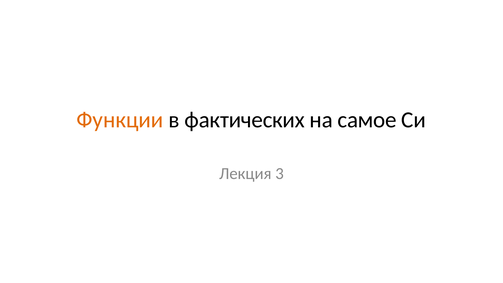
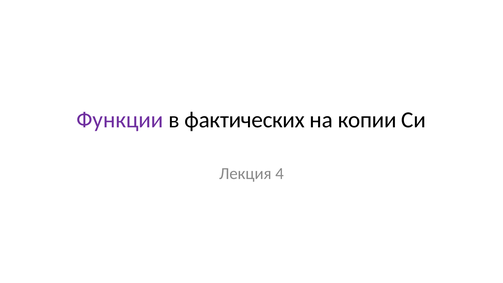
Функции colour: orange -> purple (120, 120)
самое: самое -> копии (367, 120)
3: 3 -> 4 (280, 173)
